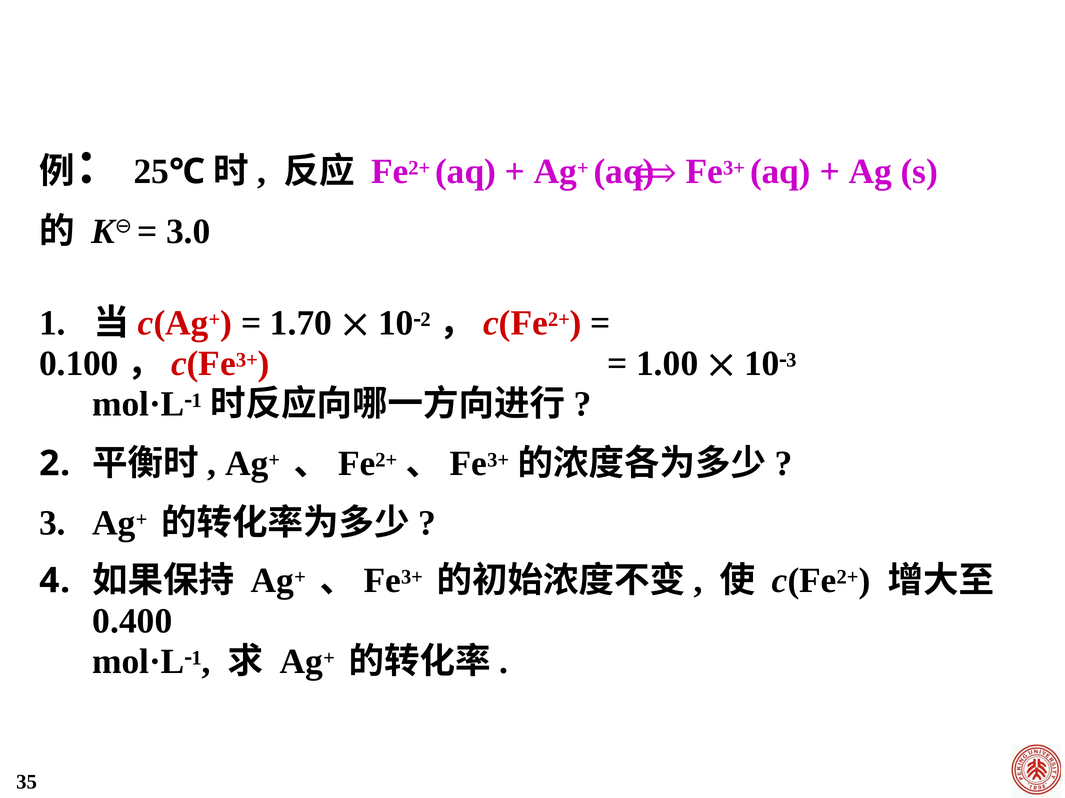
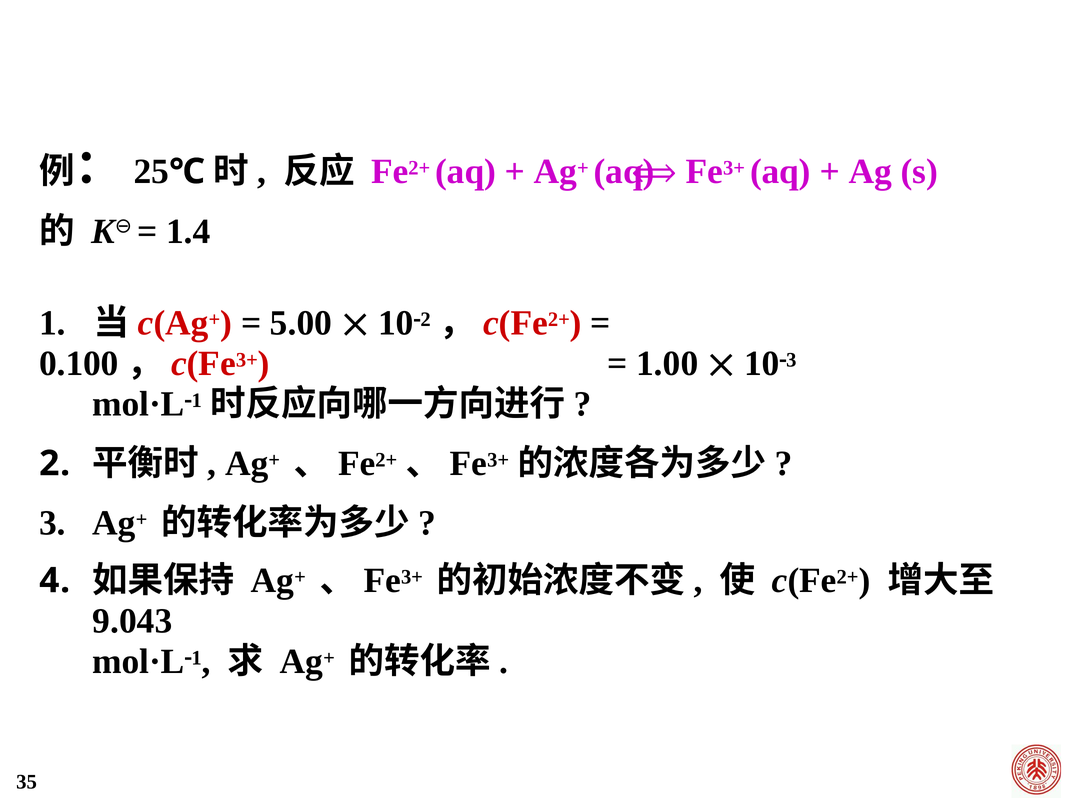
3.0: 3.0 -> 1.4 (188, 232)
1.70: 1.70 -> 5.00 (301, 323)
0.400: 0.400 -> 9.043 (132, 622)
